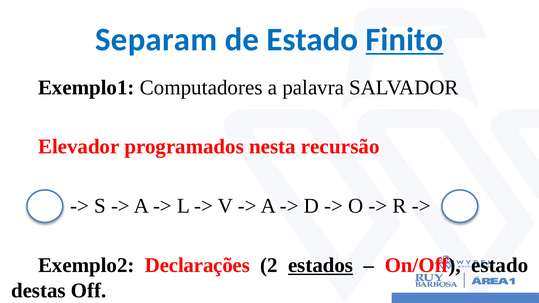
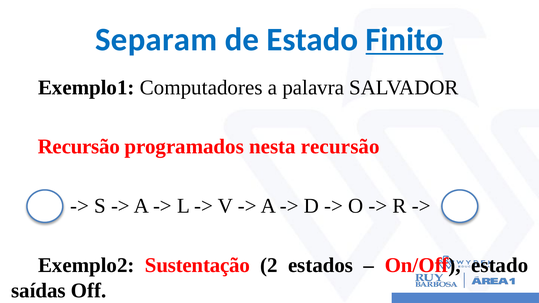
Elevador: Elevador -> Recursão (79, 147)
Declarações: Declarações -> Sustentação (197, 265)
estados underline: present -> none (321, 265)
destas: destas -> saídas (38, 291)
